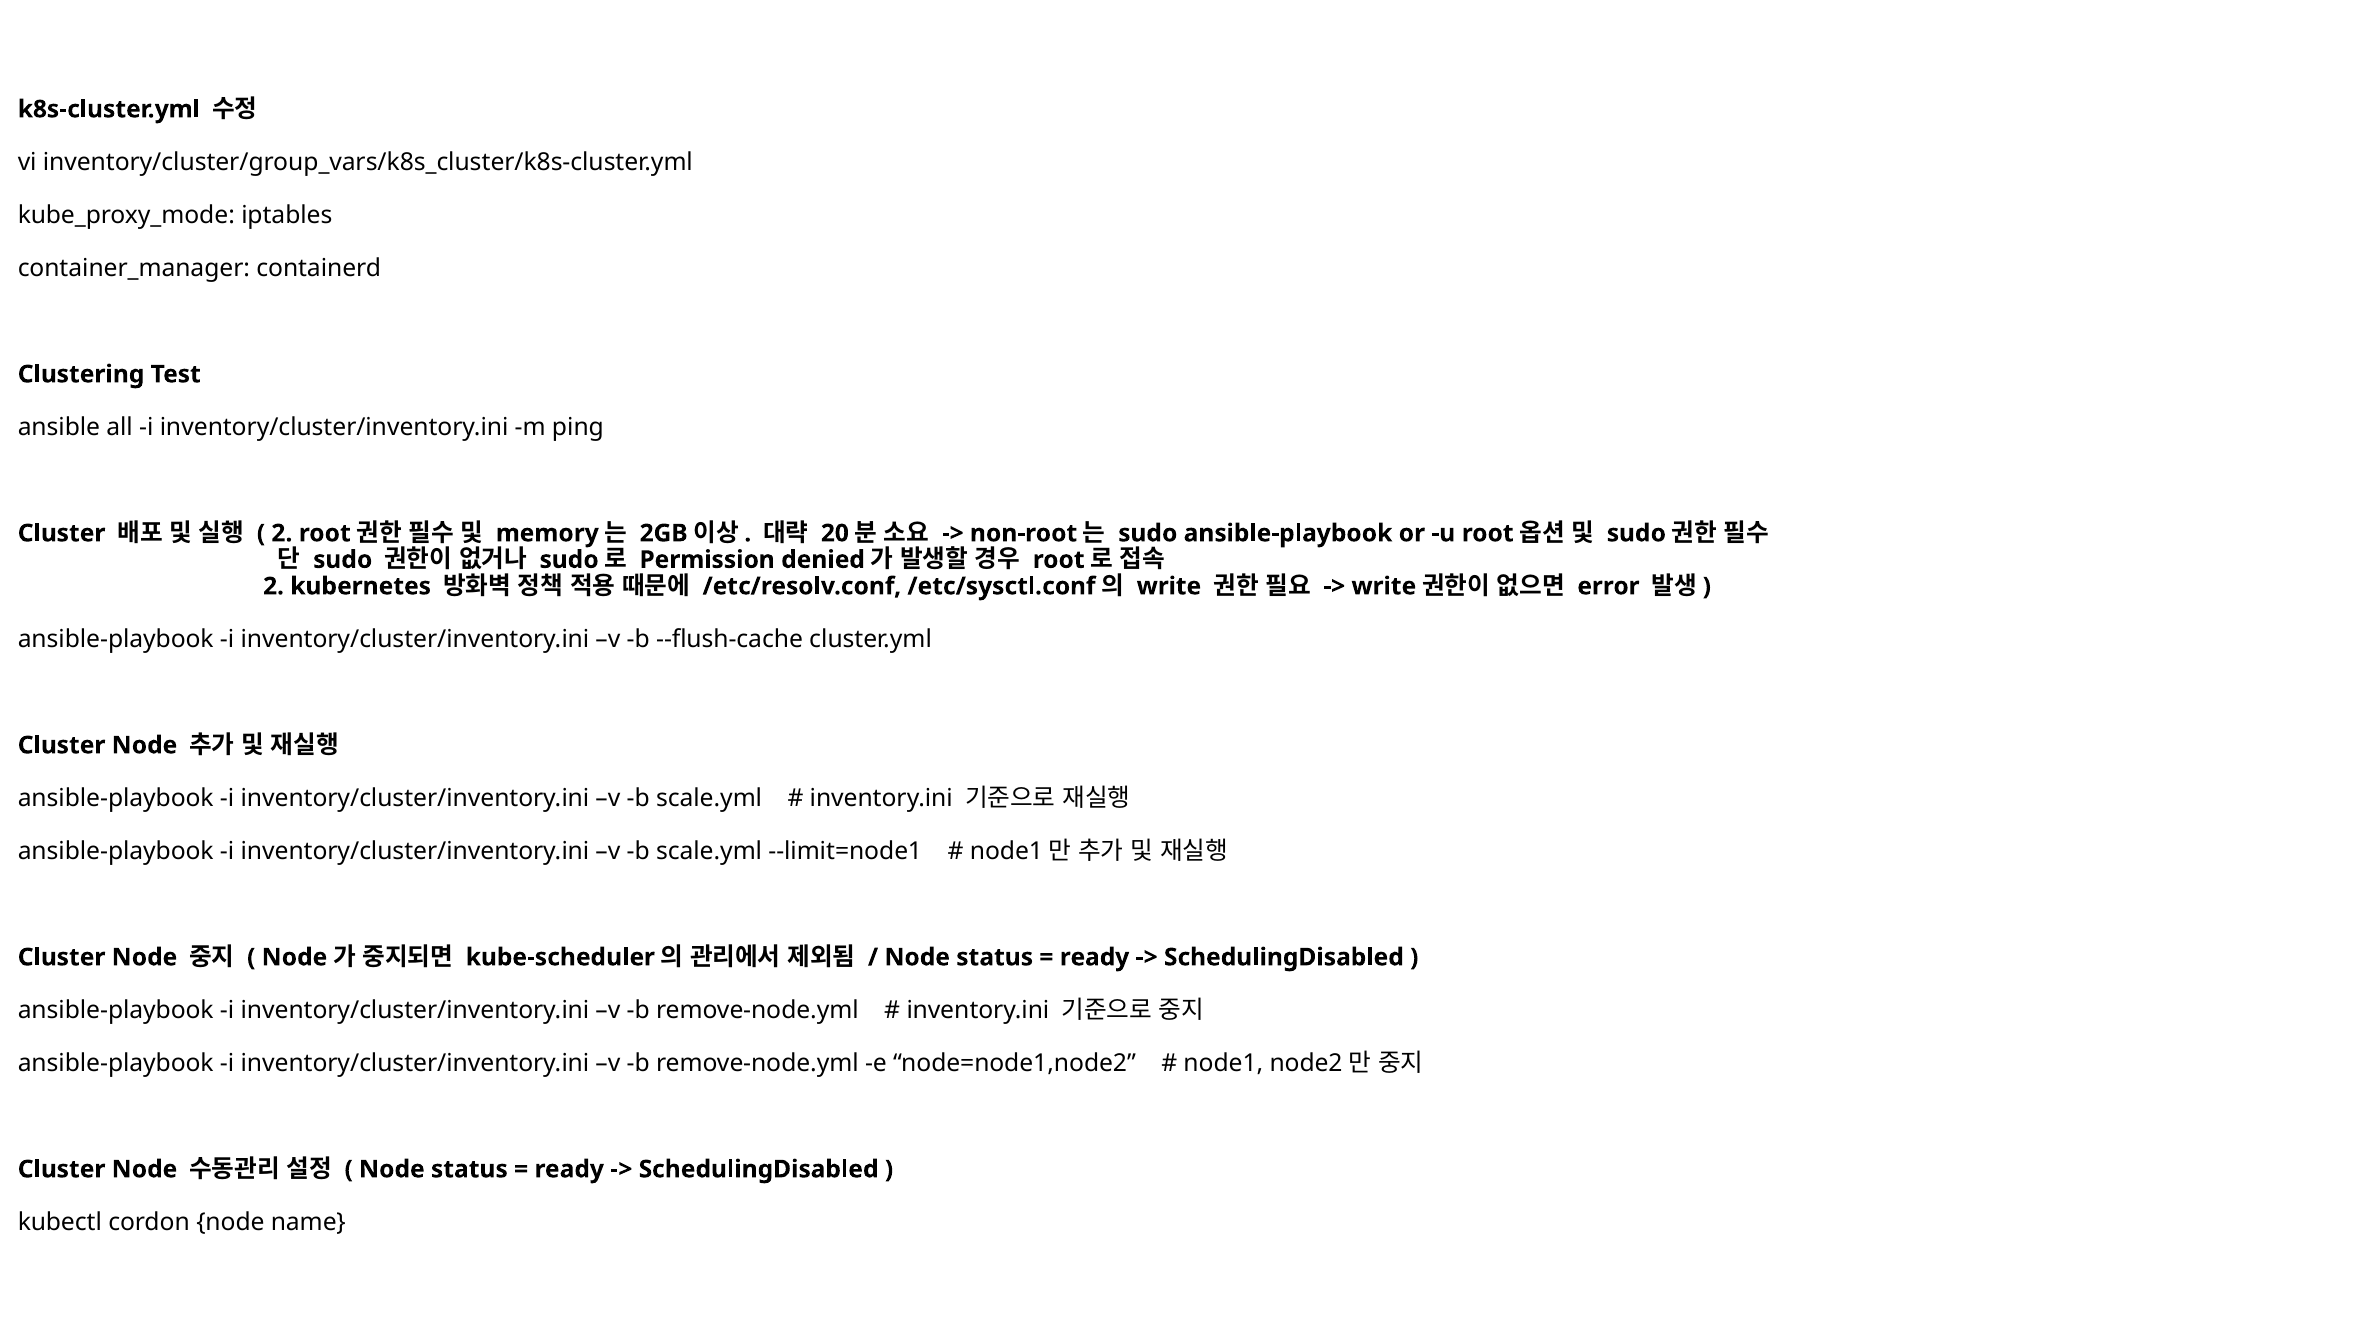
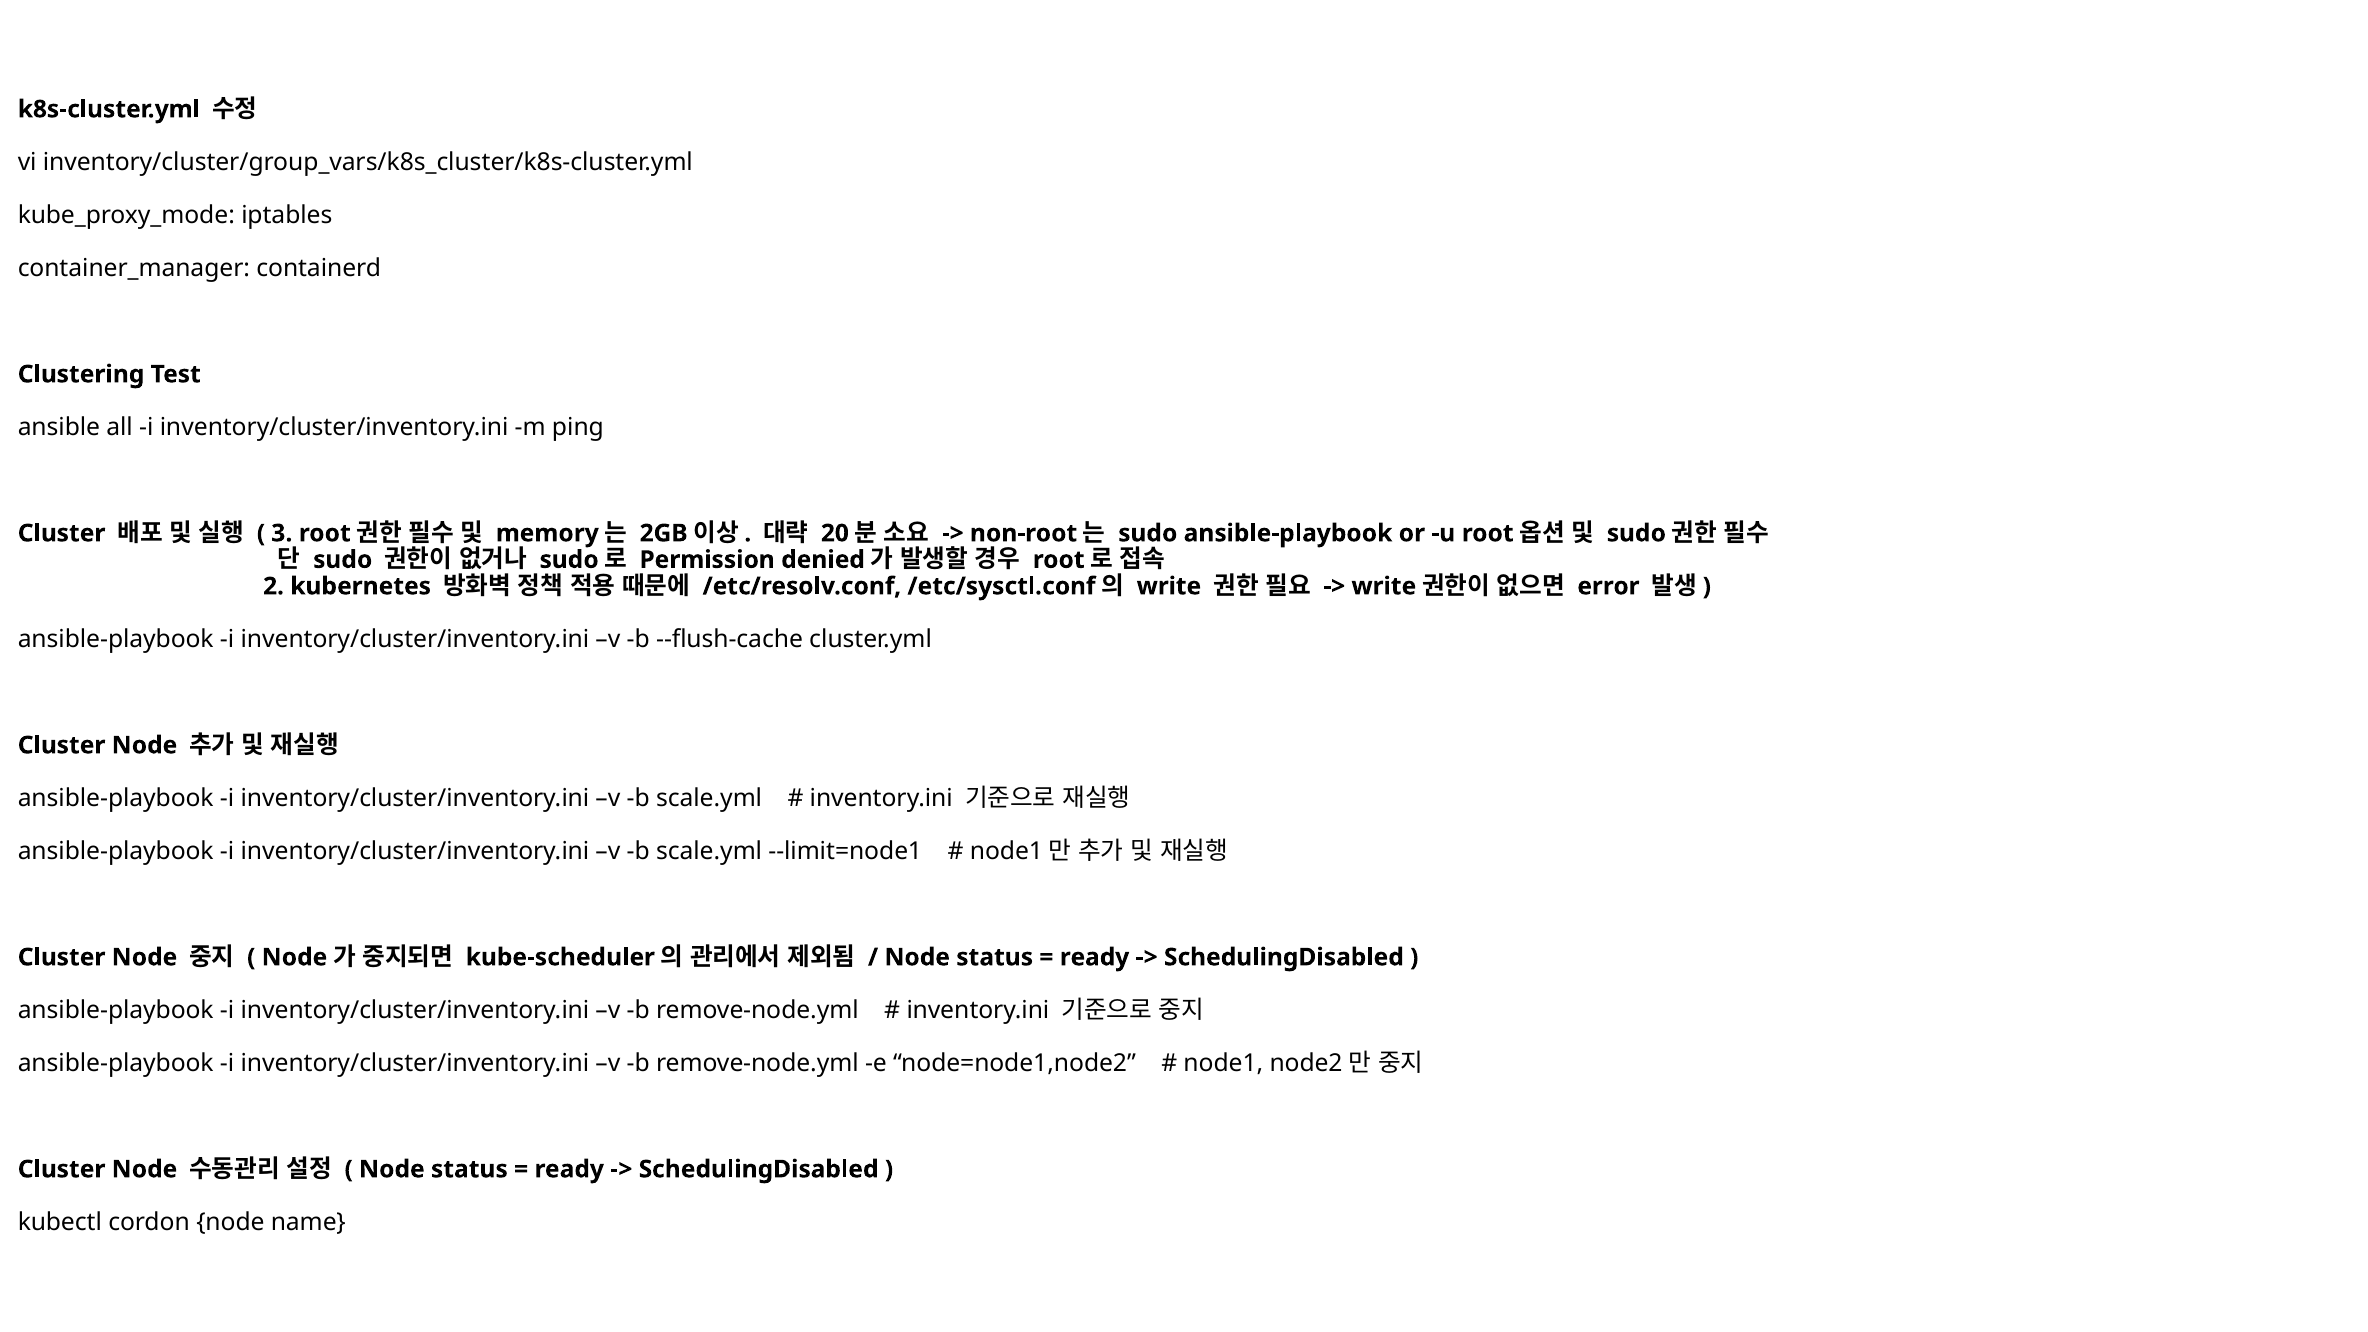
2: 2 -> 3 (282, 533)
